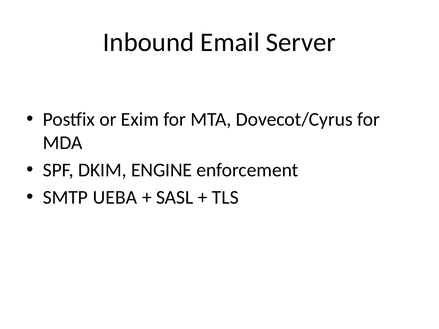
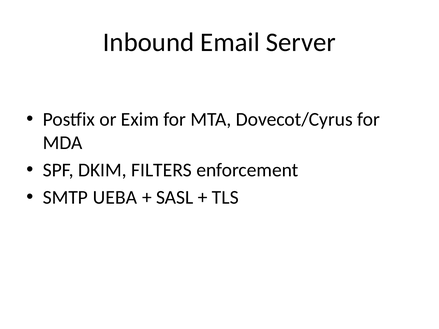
ENGINE: ENGINE -> FILTERS (162, 170)
